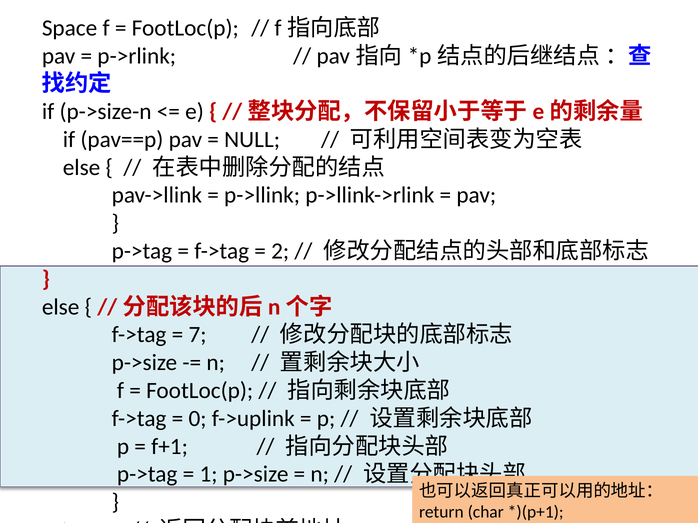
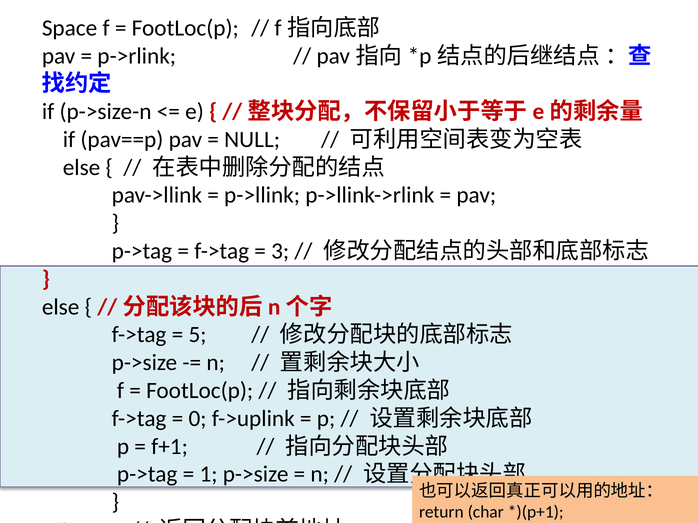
2: 2 -> 3 (280, 251)
7: 7 -> 5 (198, 335)
